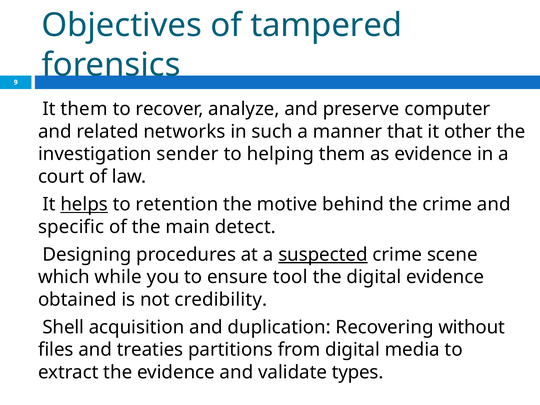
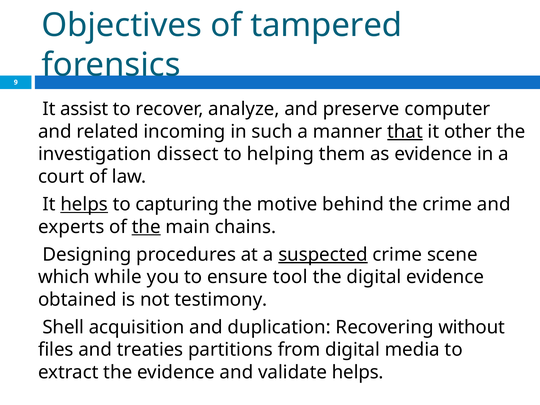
It them: them -> assist (84, 109)
networks: networks -> incoming (184, 132)
that underline: none -> present (405, 132)
sender: sender -> dissect (188, 154)
retention: retention -> capturing (177, 204)
specific: specific -> experts (71, 227)
the underline: none -> present (146, 227)
detect: detect -> chains (245, 227)
credibility: credibility -> testimony (221, 300)
validate types: types -> helps (358, 372)
